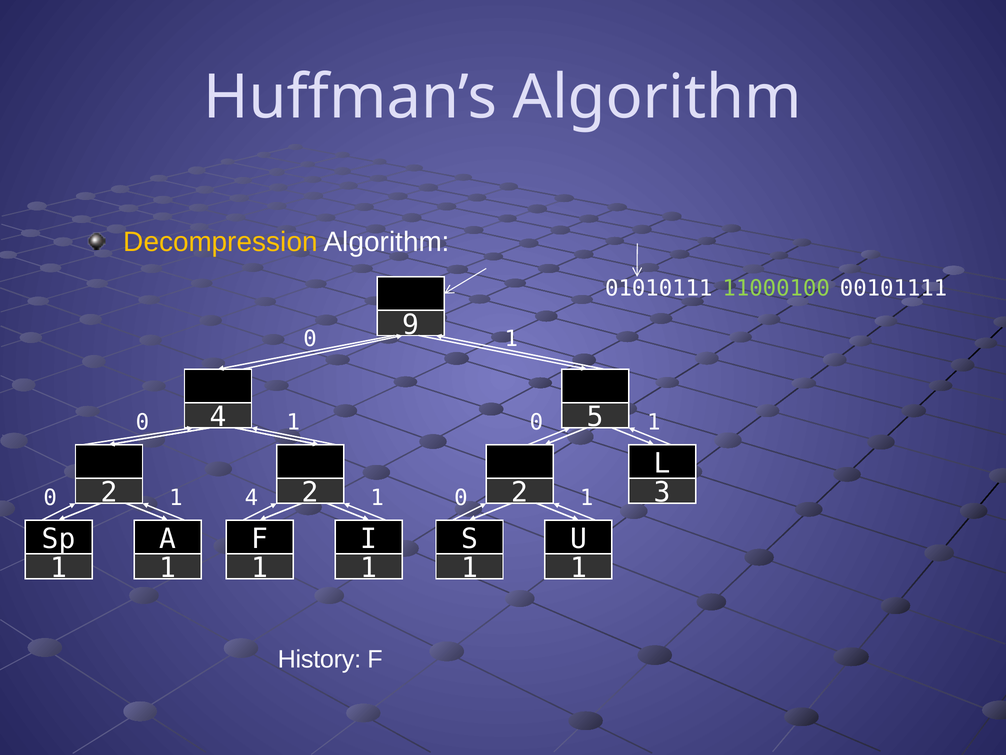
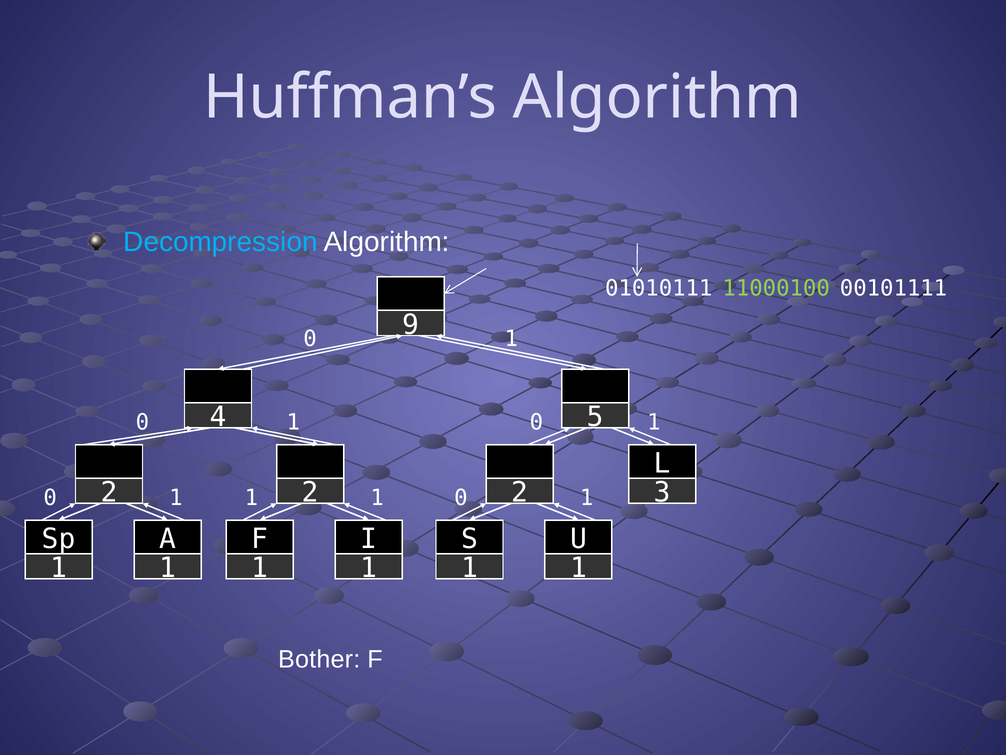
Decompression colour: yellow -> light blue (220, 242)
4: 4 -> 1 (251, 498)
History: History -> Bother (319, 659)
